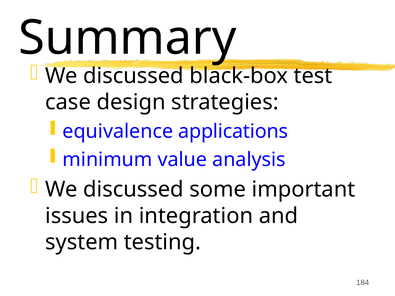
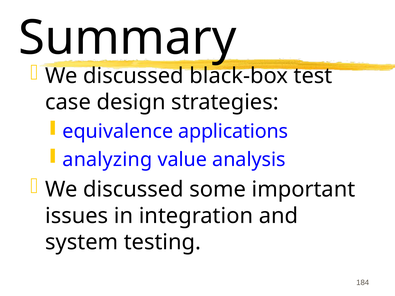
minimum: minimum -> analyzing (107, 160)
